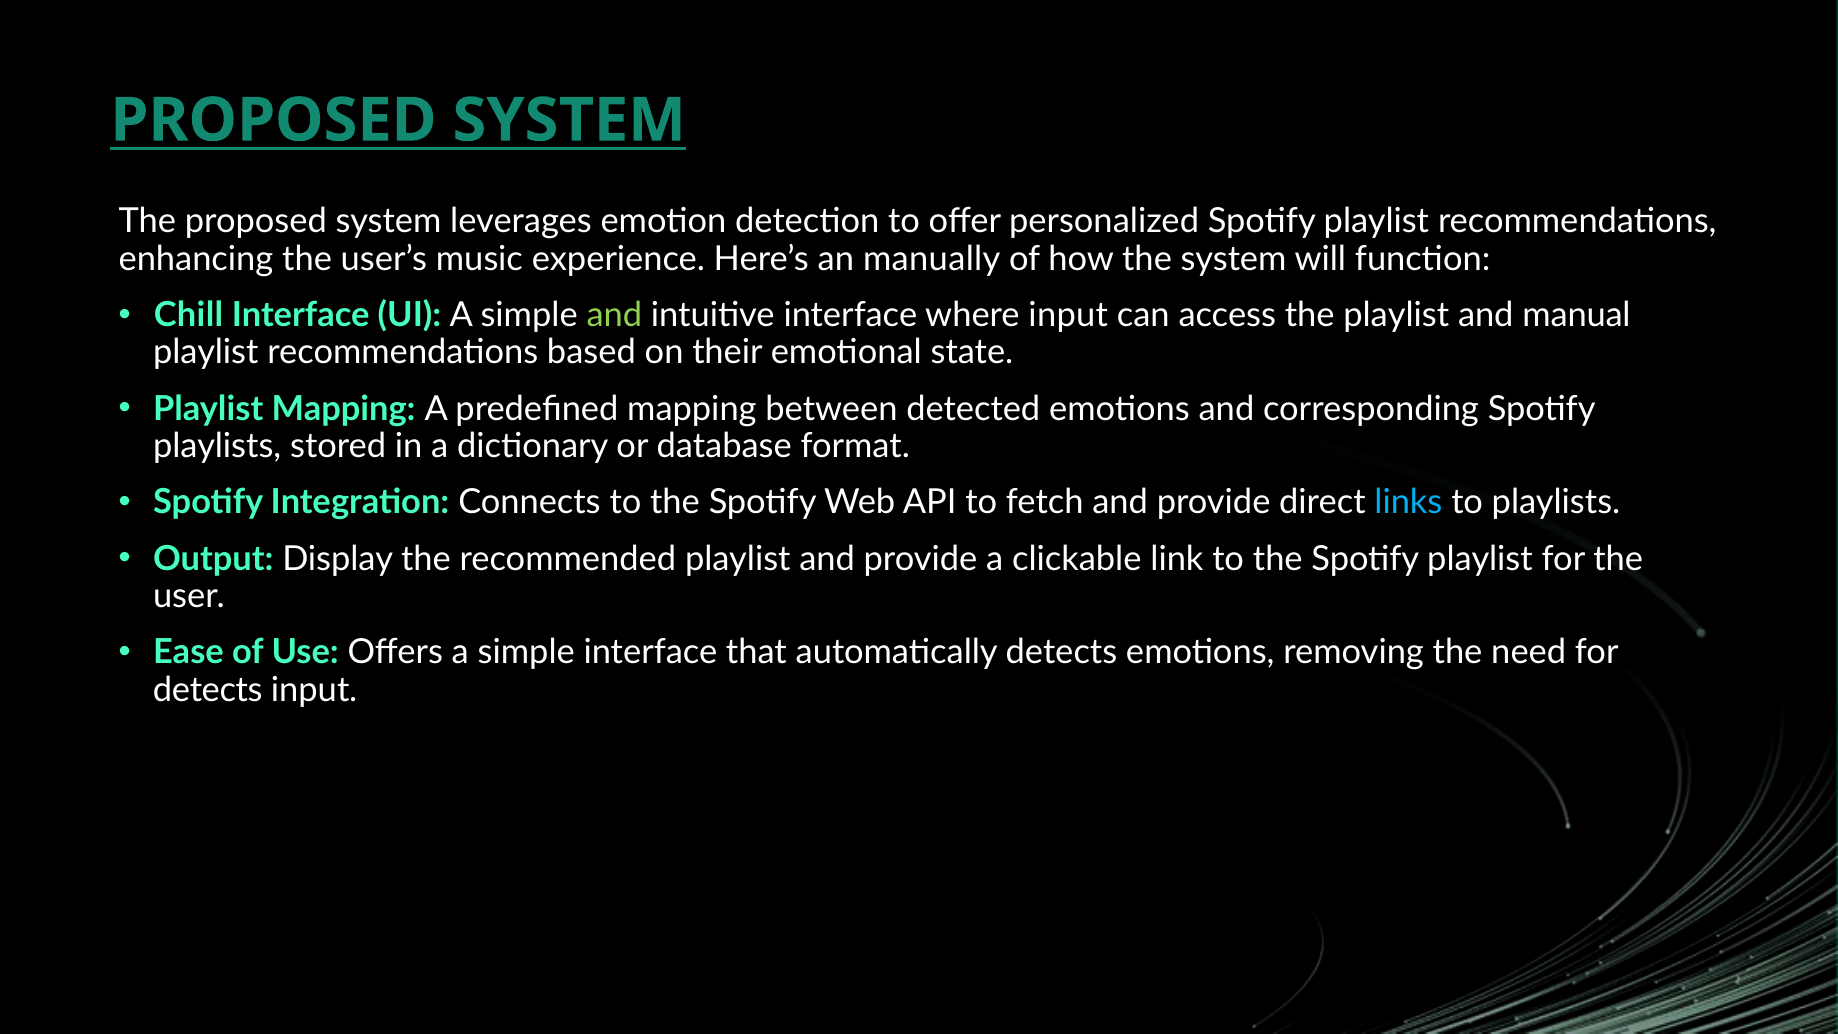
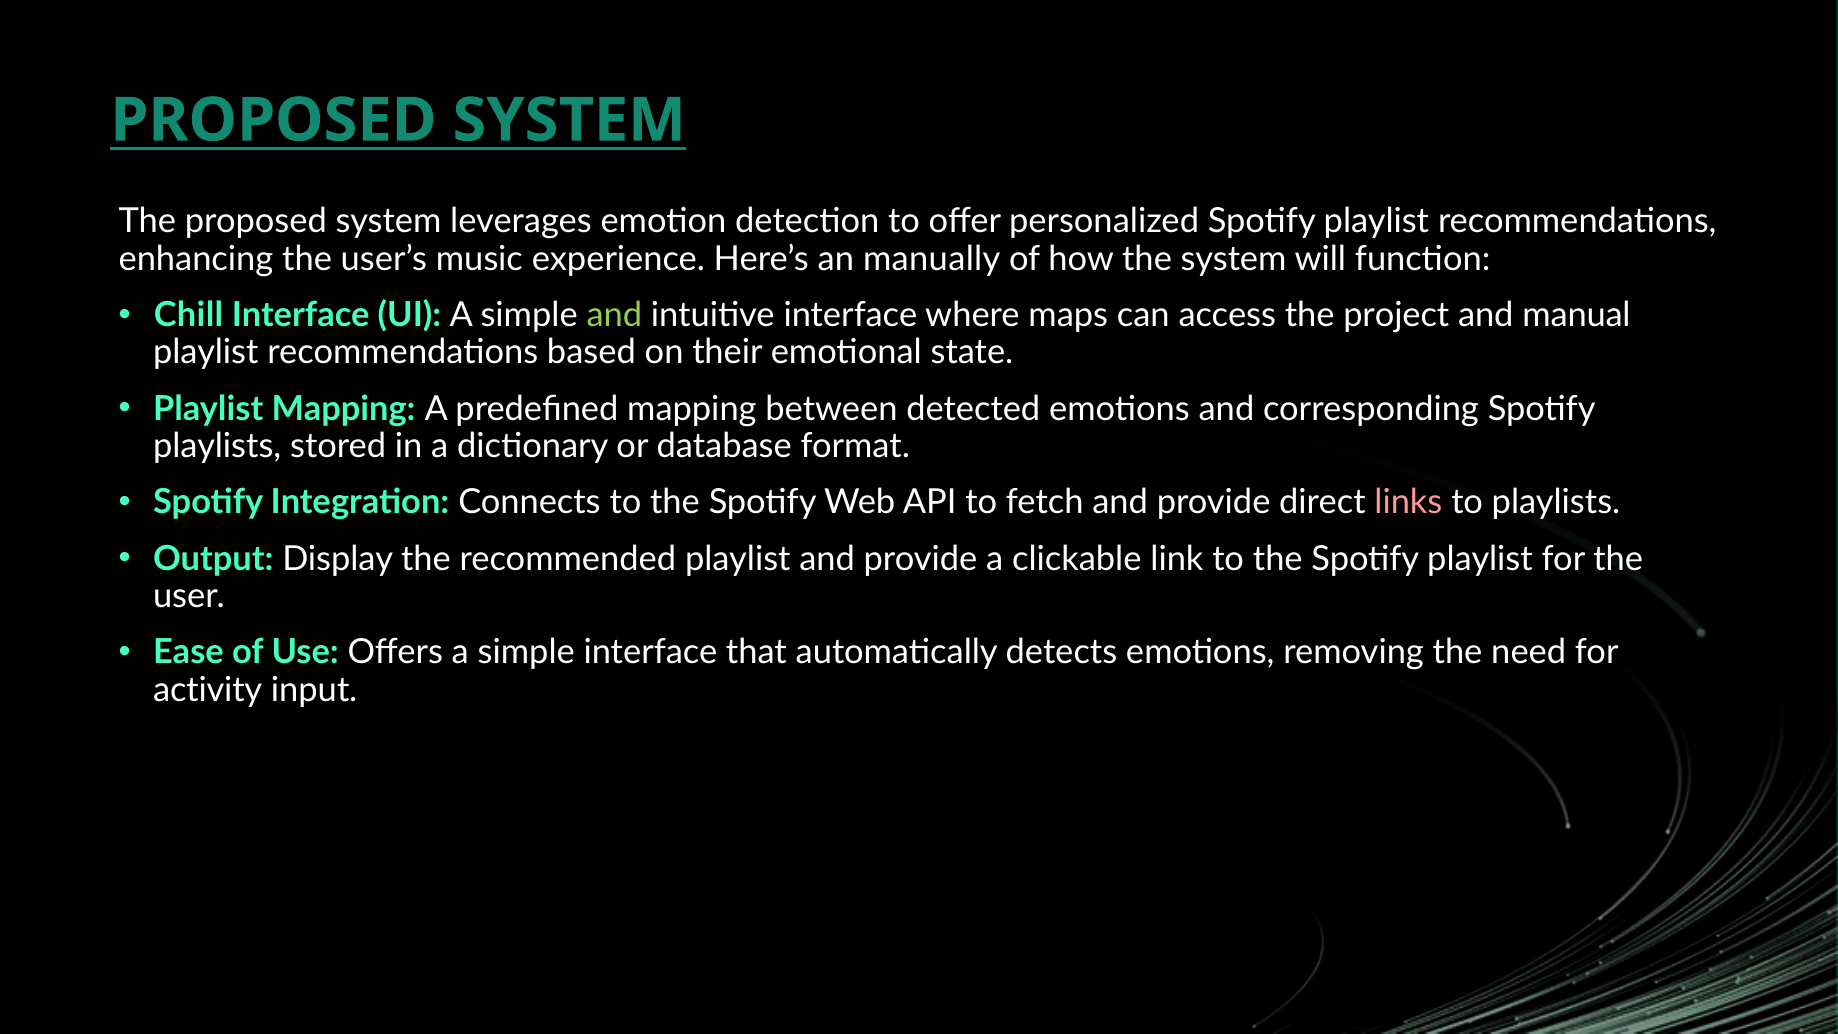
where input: input -> maps (1068, 315)
the playlist: playlist -> project (1396, 315)
links colour: light blue -> pink (1408, 502)
detects: detects -> activity (208, 690)
